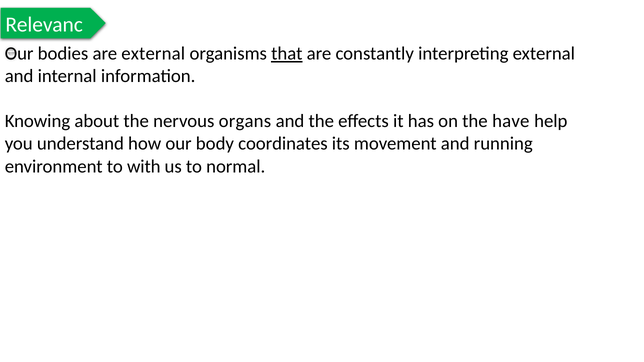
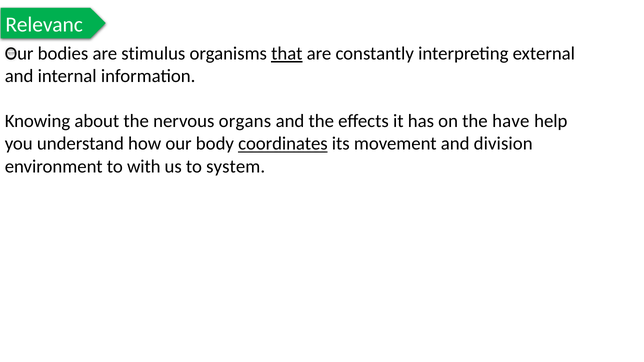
are external: external -> stimulus (153, 54)
coordinates underline: none -> present (283, 144)
running: running -> division (503, 144)
normal: normal -> system (236, 166)
